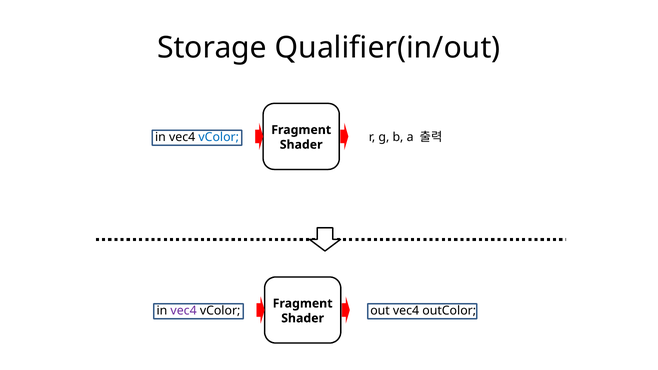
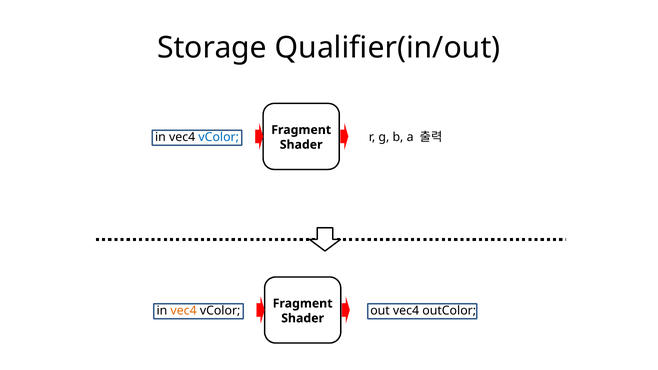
vec4 colour: purple -> orange (184, 311)
